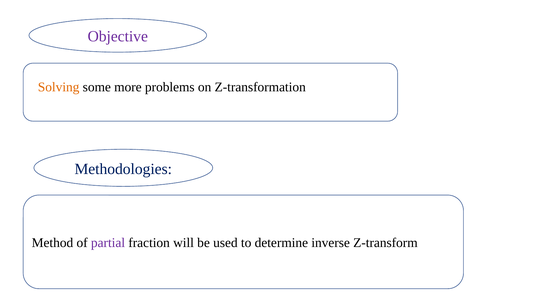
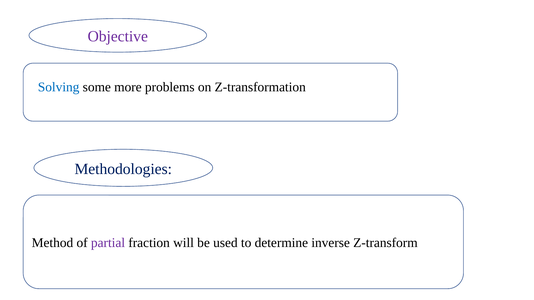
Solving colour: orange -> blue (59, 87)
